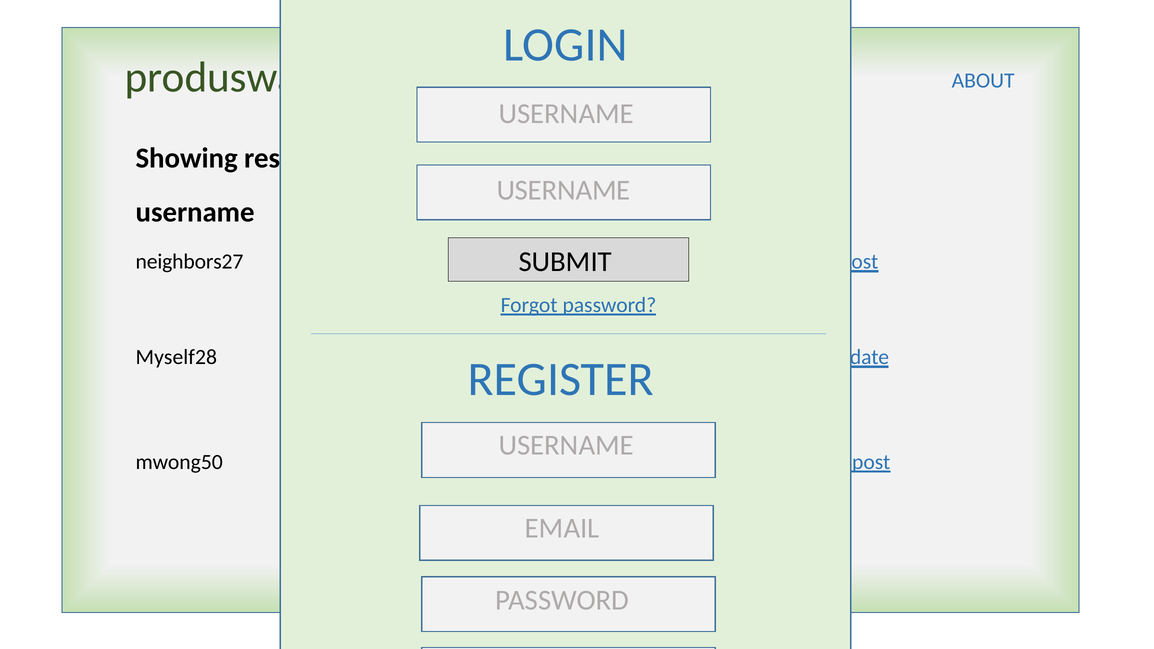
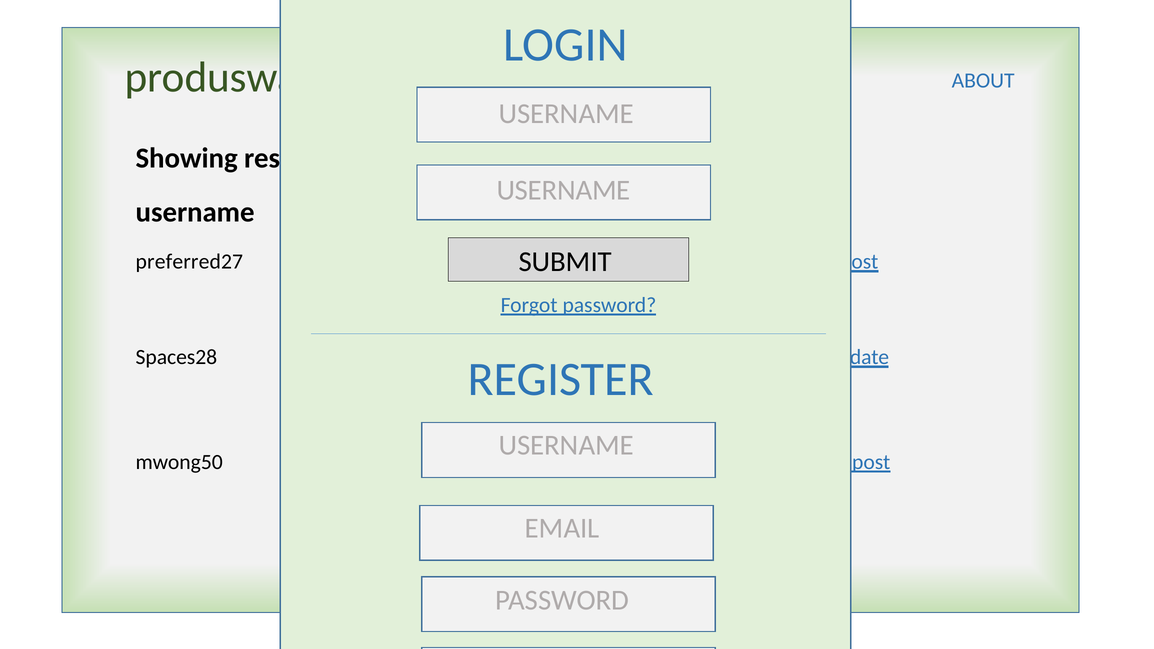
neighbors27: neighbors27 -> preferred27 (189, 262)
Myself28: Myself28 -> Spaces28 (176, 357)
